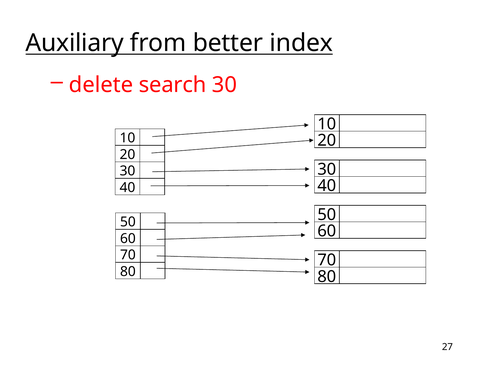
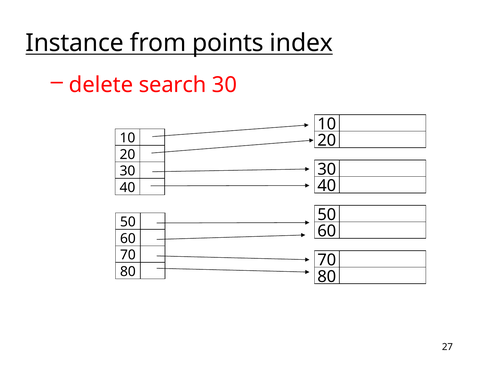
Auxiliary: Auxiliary -> Instance (75, 43)
better: better -> points (228, 43)
